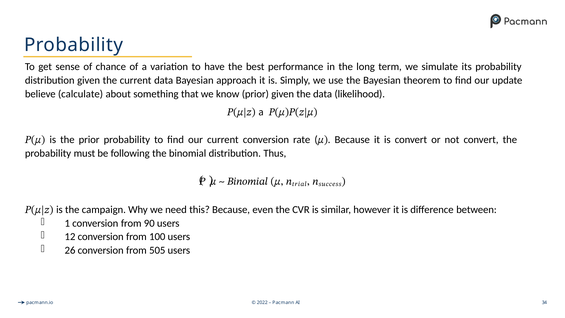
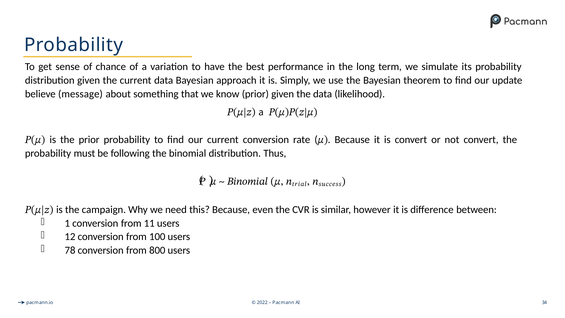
calculate: calculate -> message (80, 94)
90: 90 -> 11 (149, 223)
26: 26 -> 78 (70, 250)
505: 505 -> 800 (157, 250)
